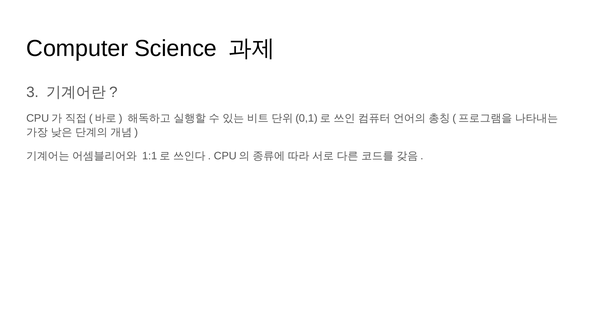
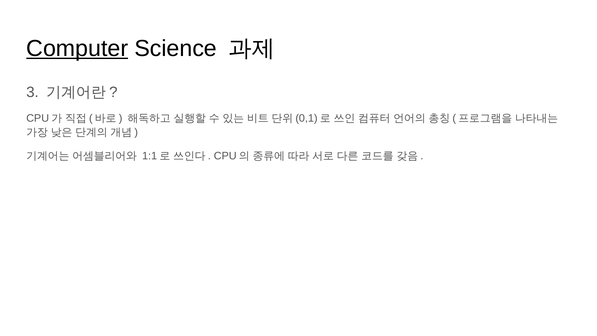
Computer underline: none -> present (77, 48)
